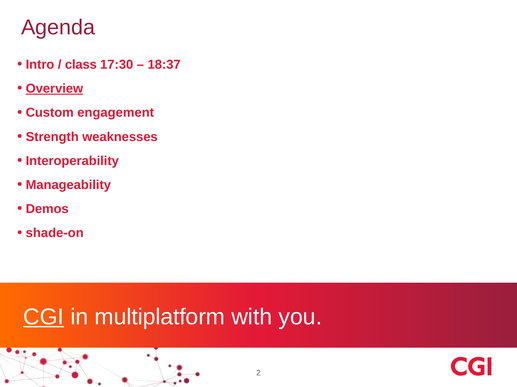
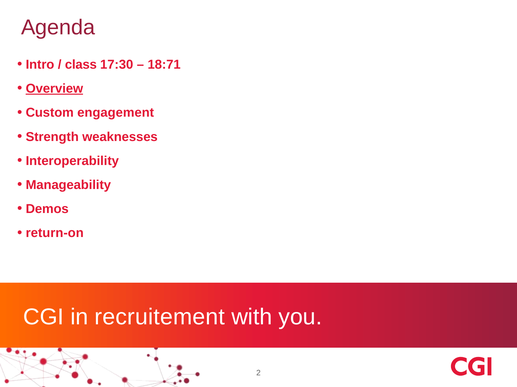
18:37: 18:37 -> 18:71 (164, 65)
shade-on: shade-on -> return-on (55, 234)
CGI underline: present -> none (44, 317)
multiplatform: multiplatform -> recruitement (160, 317)
